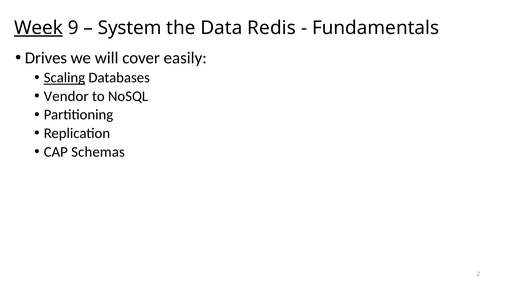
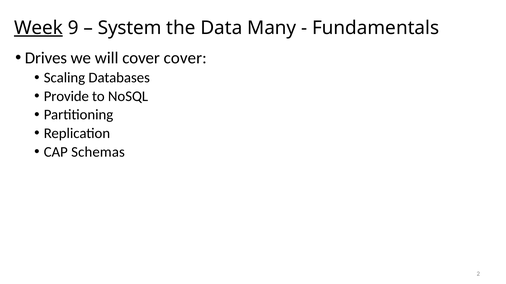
Redis: Redis -> Many (272, 28)
cover easily: easily -> cover (185, 58)
Scaling underline: present -> none (64, 78)
Vendor: Vendor -> Provide (66, 96)
